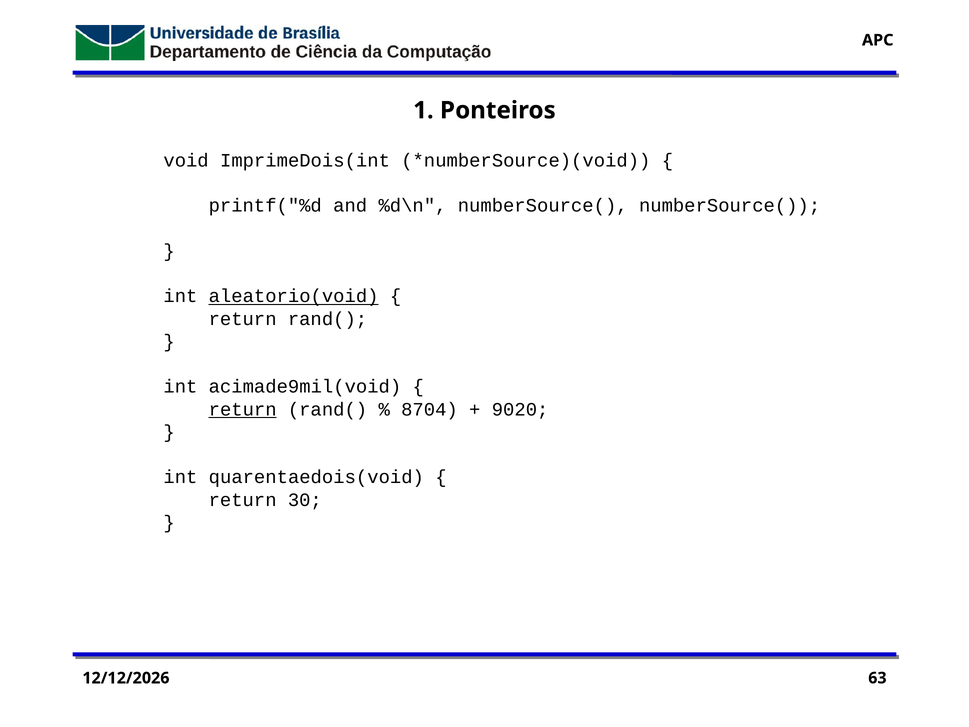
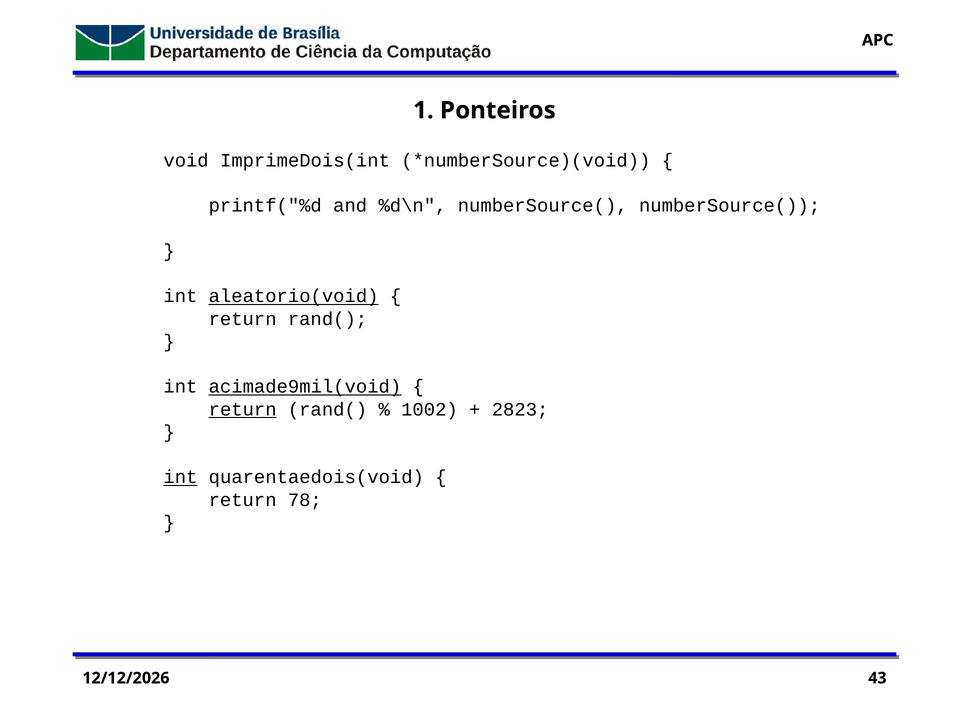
acimade9mil(void underline: none -> present (305, 387)
8704: 8704 -> 1002 (429, 409)
9020: 9020 -> 2823 (520, 409)
int underline: none -> present (180, 477)
30: 30 -> 78 (305, 500)
63: 63 -> 43 (877, 678)
